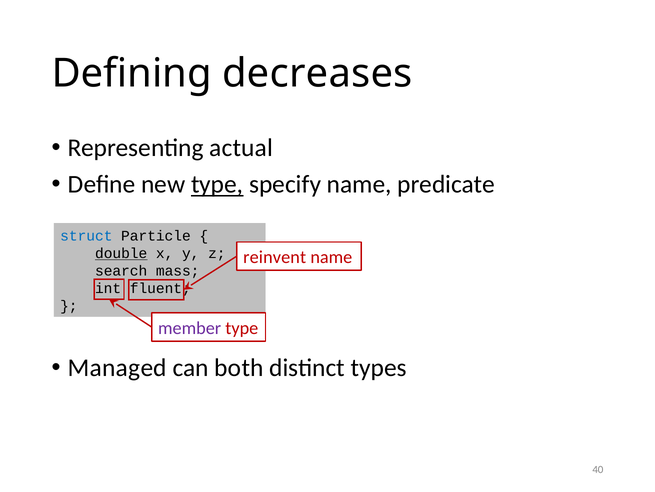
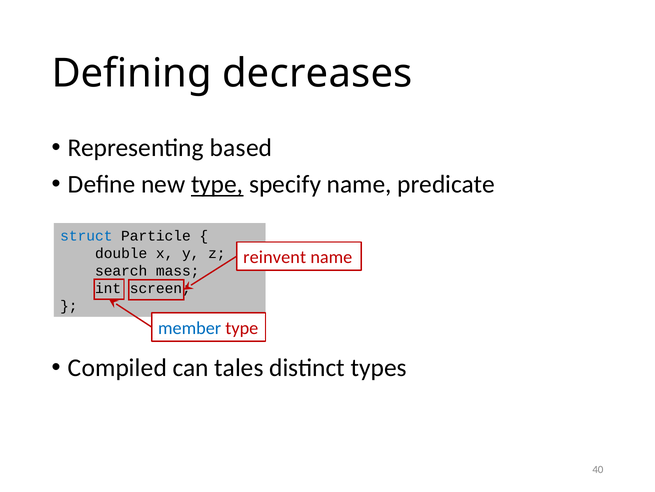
actual: actual -> based (241, 148)
double underline: present -> none (121, 253)
fluent: fluent -> screen (160, 288)
member colour: purple -> blue (190, 328)
Managed: Managed -> Compiled (117, 367)
both: both -> tales (239, 367)
